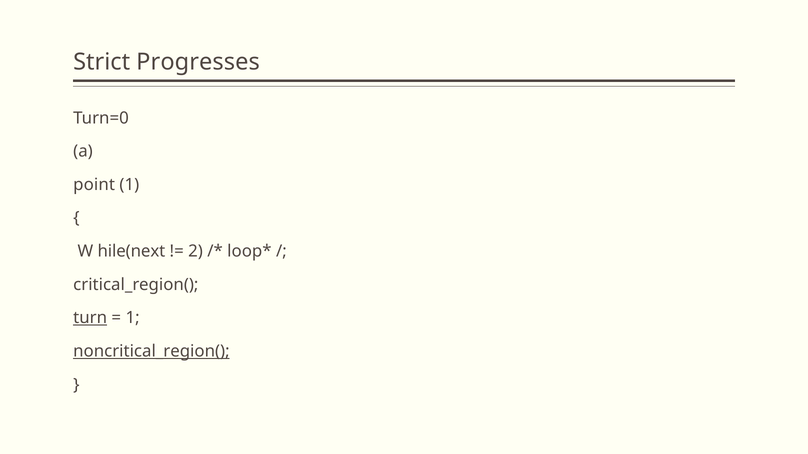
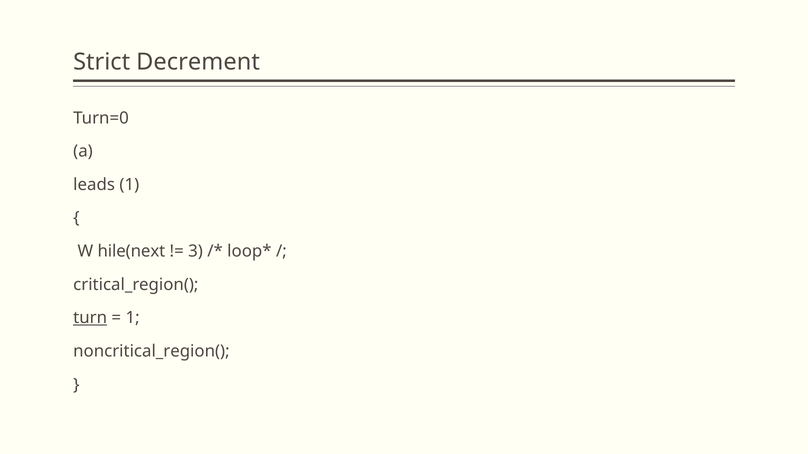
Progresses: Progresses -> Decrement (198, 62)
point: point -> leads (94, 185)
2: 2 -> 3 (196, 252)
noncritical_region( underline: present -> none (151, 352)
